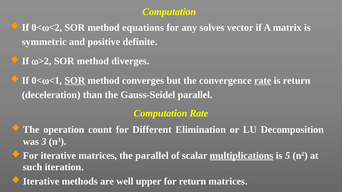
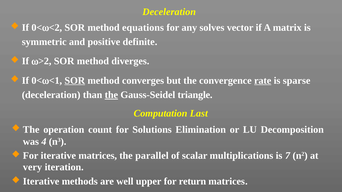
Computation: Computation -> Deceleration (169, 12)
is return: return -> sparse (297, 81)
the underline: none -> present (111, 95)
Gauss-Seidel parallel: parallel -> triangle (195, 95)
Computation Rate: Rate -> Last (199, 114)
Different: Different -> Solutions (152, 130)
3: 3 -> 4 (44, 142)
multiplications underline: present -> none (241, 156)
5: 5 -> 7 (288, 156)
such: such -> very (32, 167)
